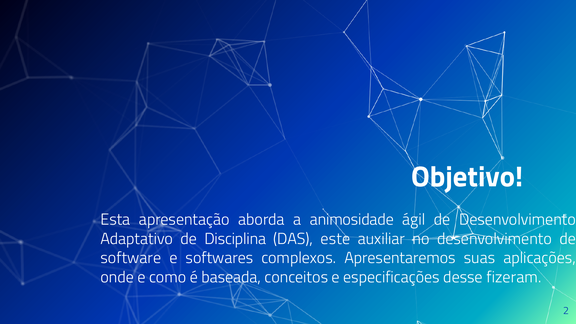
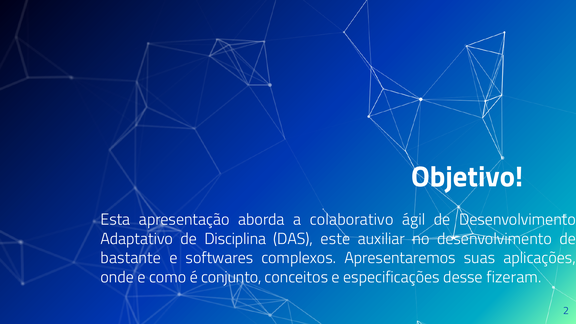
animosidade: animosidade -> colaborativo (352, 220)
software: software -> bastante (131, 258)
baseada: baseada -> conjunto (231, 277)
